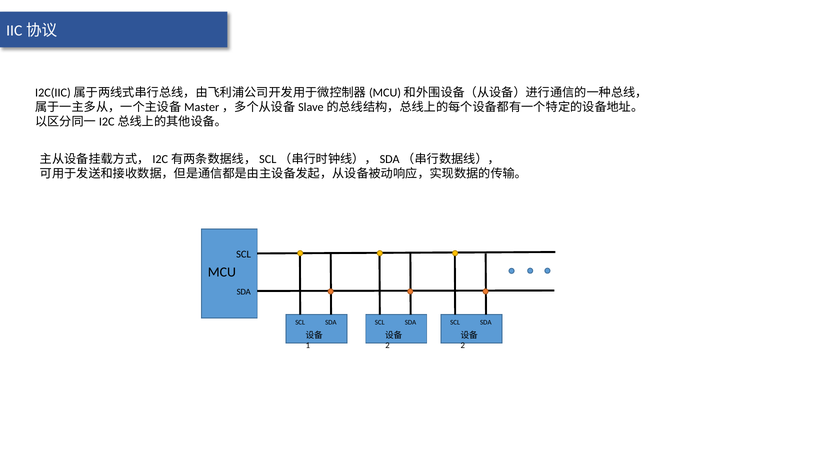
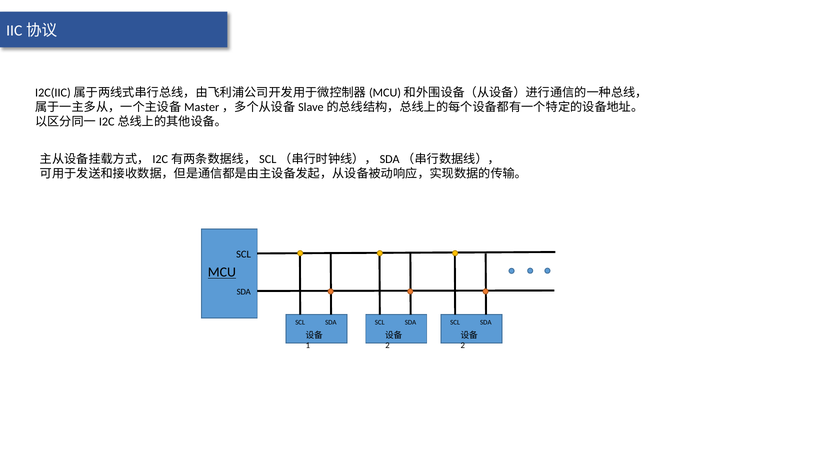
MCU underline: none -> present (222, 272)
